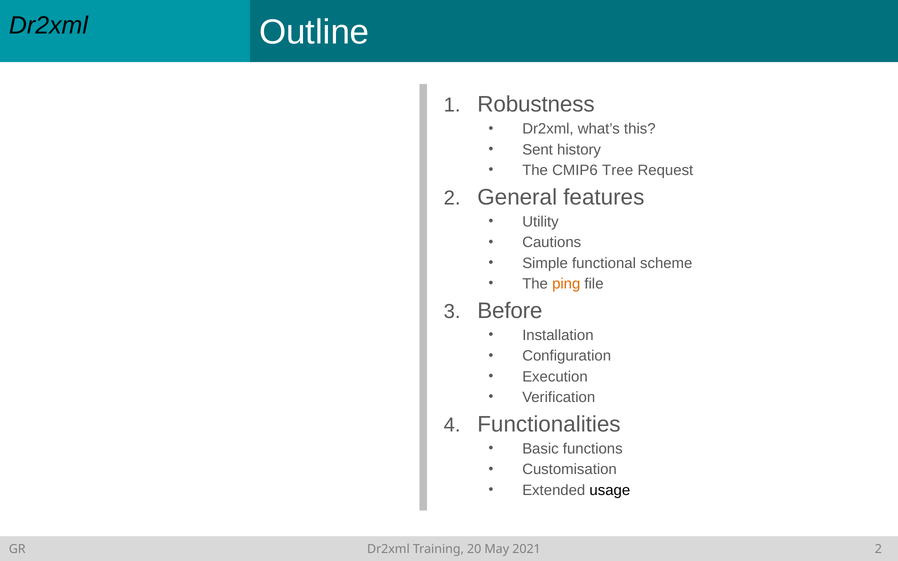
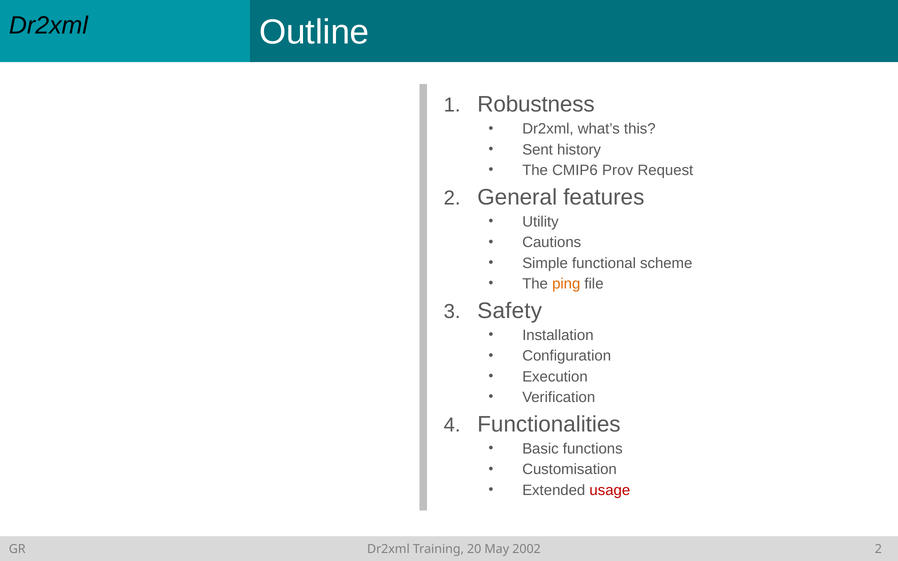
Tree: Tree -> Prov (618, 170)
Before: Before -> Safety (510, 311)
usage colour: black -> red (610, 490)
2021: 2021 -> 2002 (527, 549)
